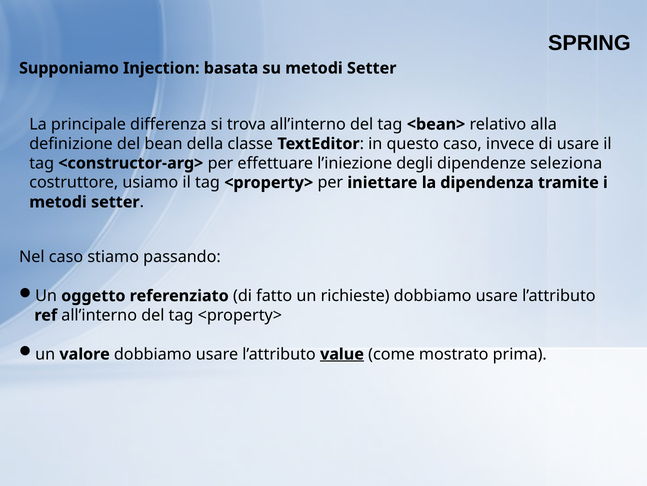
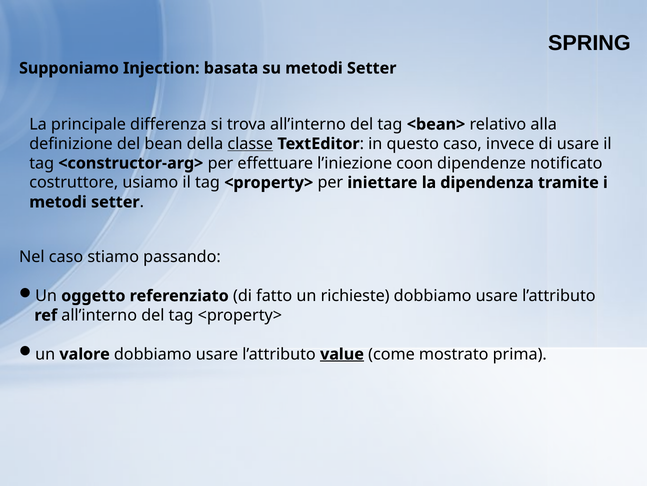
classe underline: none -> present (250, 144)
degli: degli -> coon (415, 163)
seleziona: seleziona -> notificato (566, 163)
